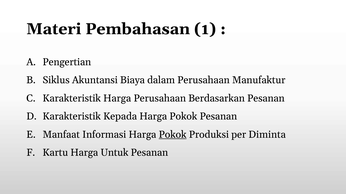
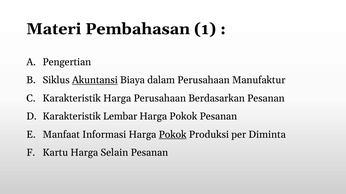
Akuntansi underline: none -> present (95, 80)
Kepada: Kepada -> Lembar (120, 117)
Untuk: Untuk -> Selain (114, 153)
